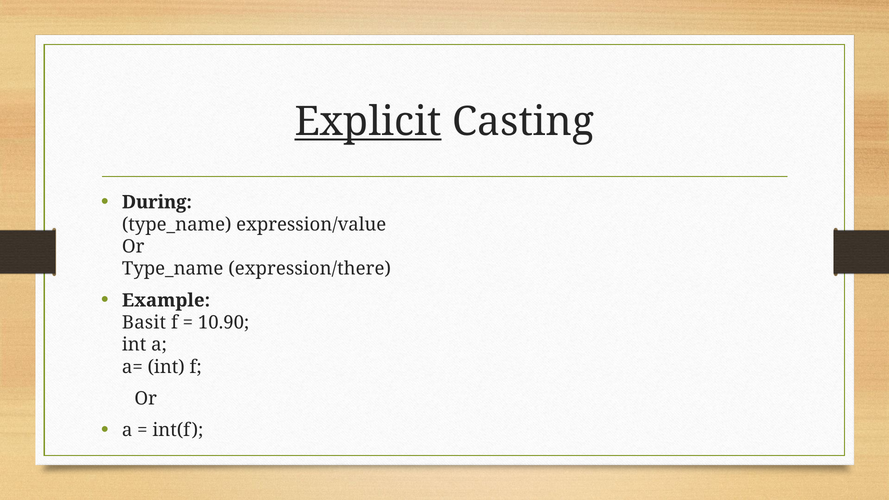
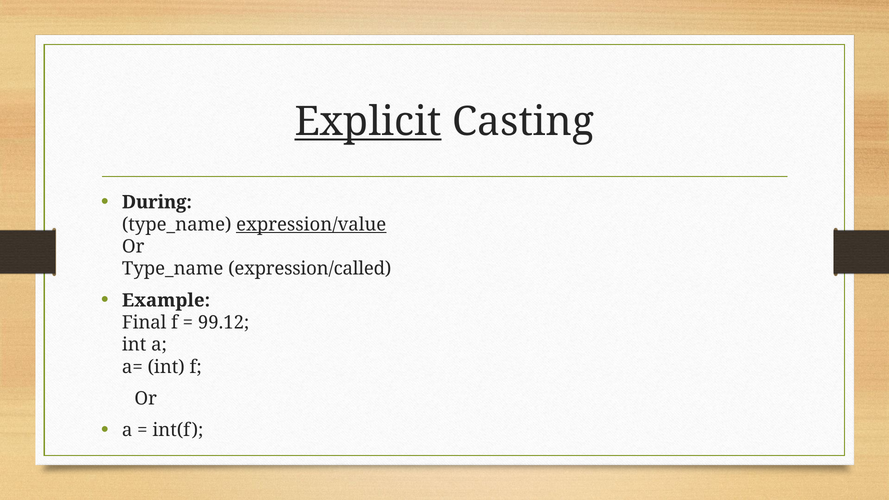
expression/value underline: none -> present (311, 224)
expression/there: expression/there -> expression/called (310, 269)
Basit: Basit -> Final (144, 323)
10.90: 10.90 -> 99.12 (224, 323)
